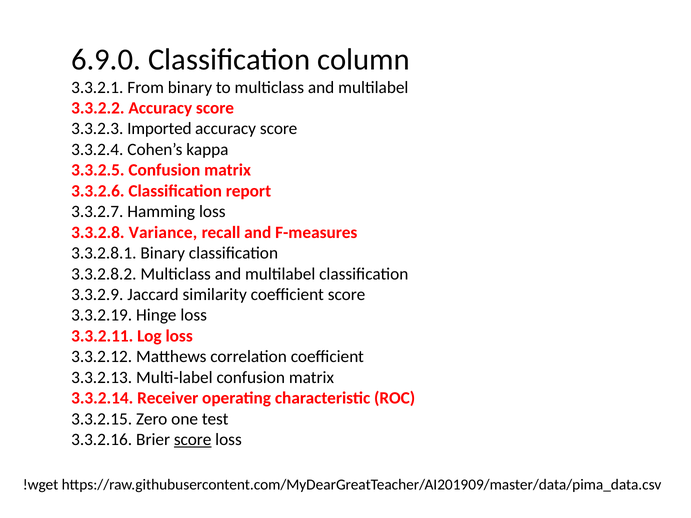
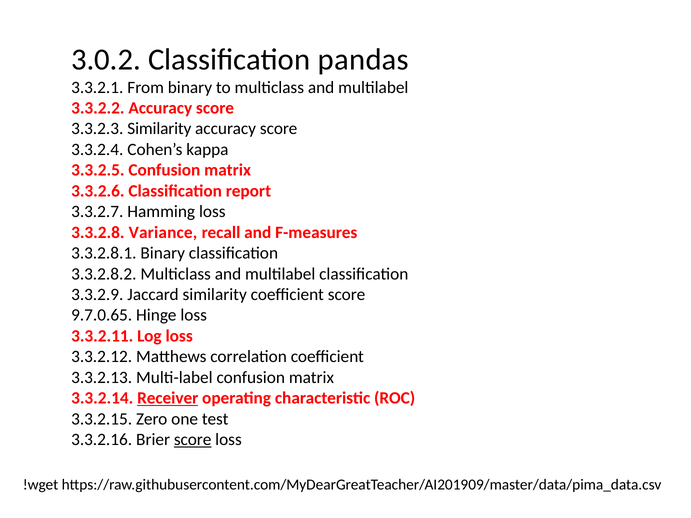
6.9.0: 6.9.0 -> 3.0.2 (106, 60)
column: column -> pandas (363, 60)
3.3.2.3 Imported: Imported -> Similarity (159, 129)
3.3.2.19: 3.3.2.19 -> 9.7.0.65 (102, 315)
Receiver underline: none -> present (168, 398)
